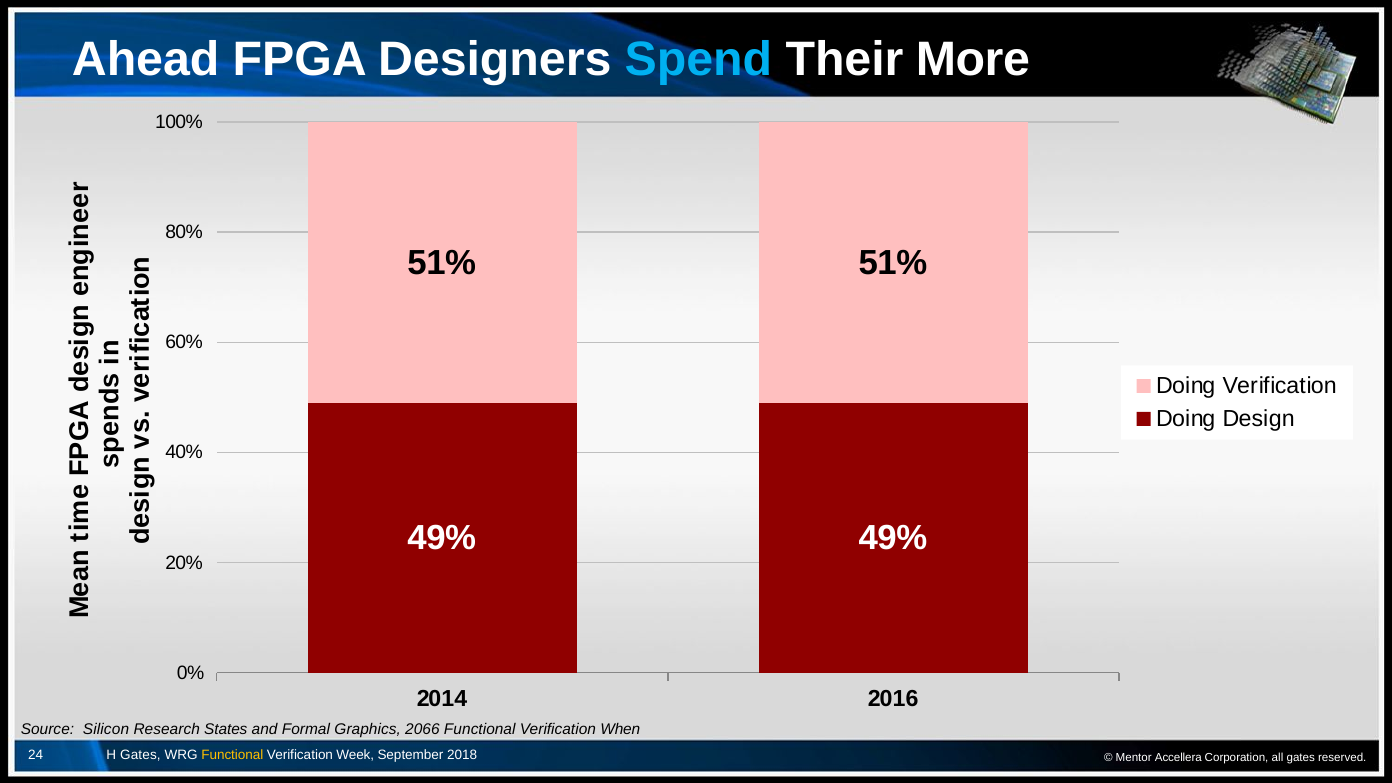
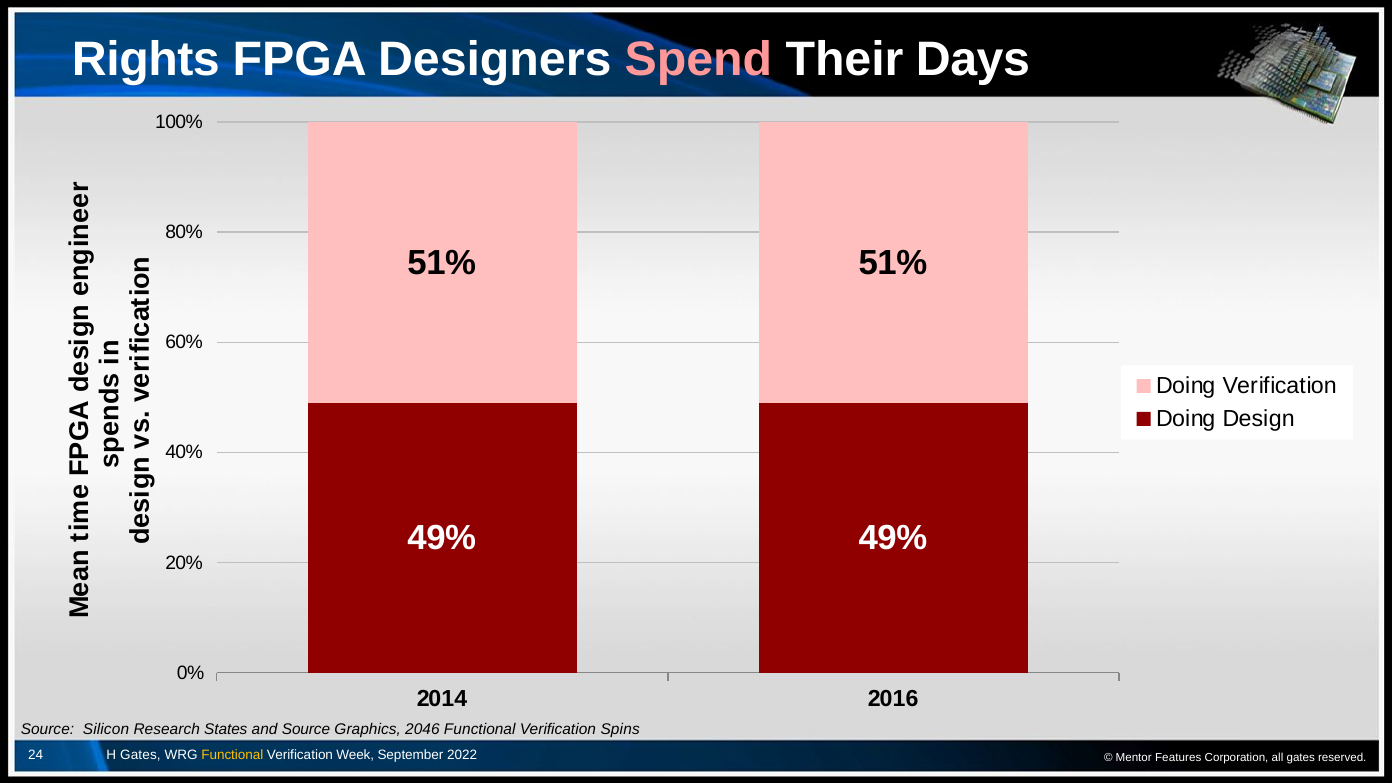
Ahead: Ahead -> Rights (146, 60)
Spend colour: light blue -> pink (698, 60)
More: More -> Days (973, 60)
and Formal: Formal -> Source (306, 730)
2066: 2066 -> 2046 (422, 730)
When: When -> Spins (620, 730)
2018: 2018 -> 2022 (462, 755)
Accellera: Accellera -> Features (1178, 758)
